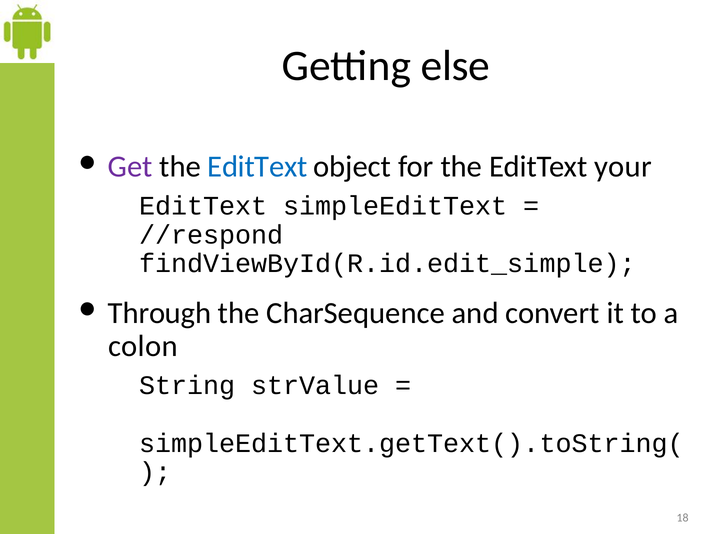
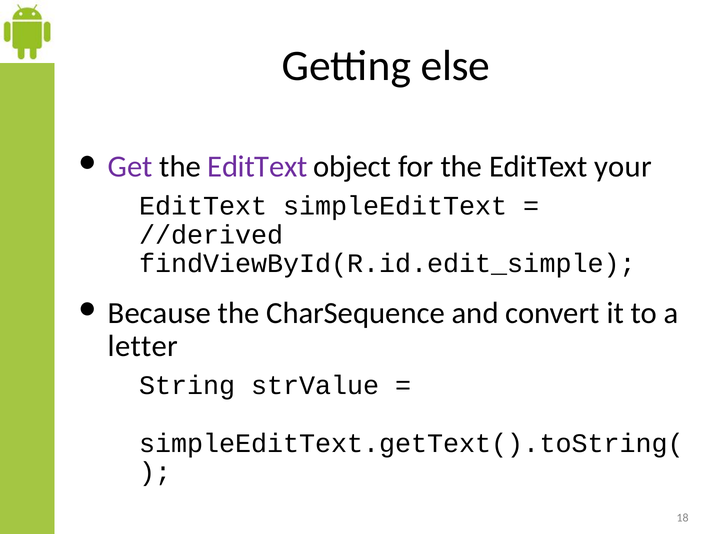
EditText colour: blue -> purple (257, 167)
//respond: //respond -> //derived (211, 235)
Through: Through -> Because (159, 313)
colon: colon -> letter (143, 346)
